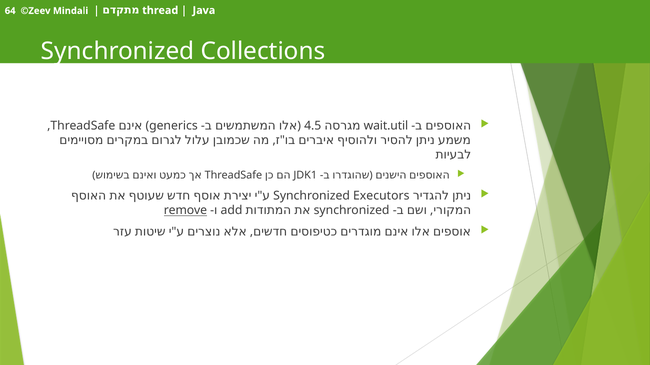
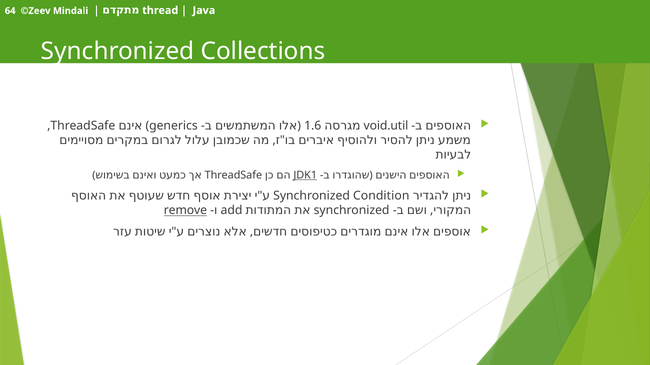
4.5: 4.5 -> 1.6 (313, 126)
wait.util: wait.util -> void.util (386, 126)
JDK1 underline: none -> present (305, 176)
Executors: Executors -> Condition (381, 196)
